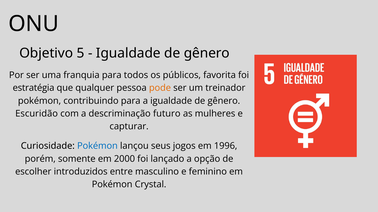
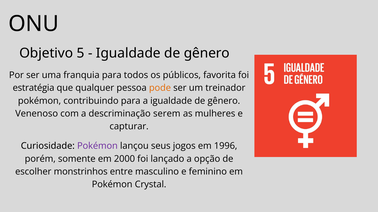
Escuridão: Escuridão -> Venenoso (37, 114)
futuro: futuro -> serem (167, 114)
Pokémon colour: blue -> purple (97, 146)
introduzidos: introduzidos -> monstrinhos (81, 172)
